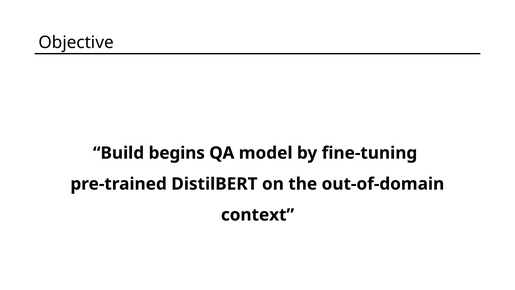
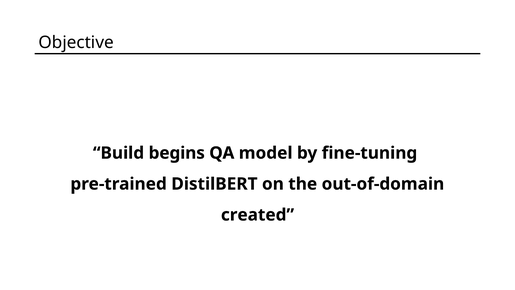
context: context -> created (258, 215)
